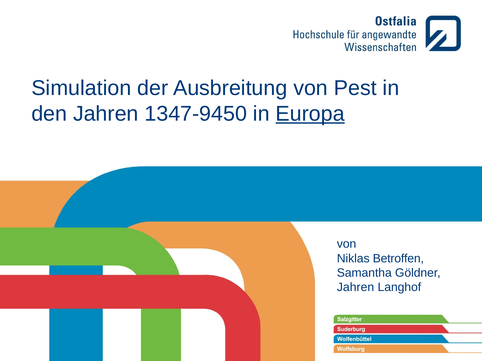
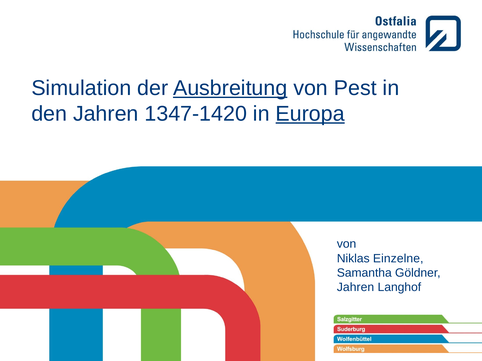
Ausbreitung underline: none -> present (230, 88)
1347-9450: 1347-9450 -> 1347-1420 (196, 114)
Betroffen: Betroffen -> Einzelne (398, 259)
